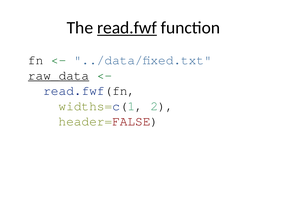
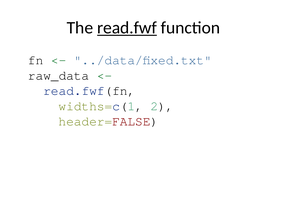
raw_data underline: present -> none (59, 76)
